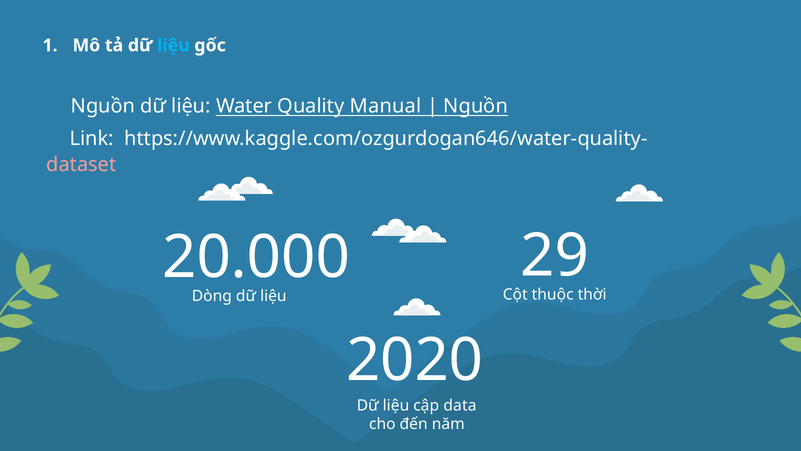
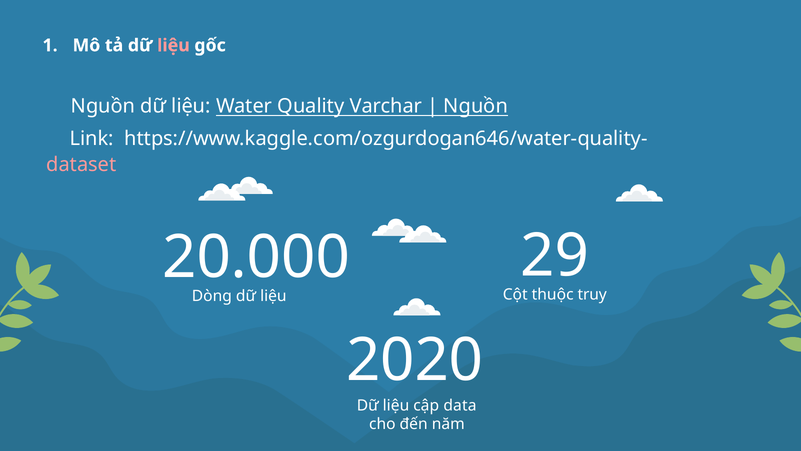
liệu colour: light blue -> pink (173, 45)
Manual: Manual -> Varchar (386, 106)
thời: thời -> truy (592, 294)
